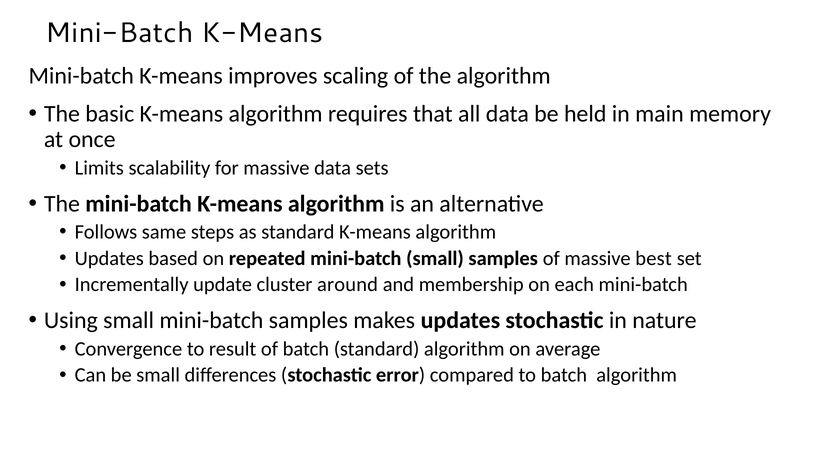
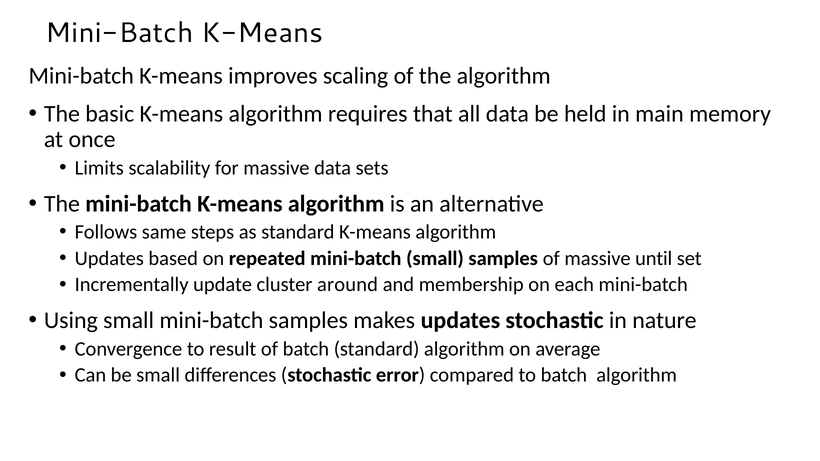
best: best -> until (654, 258)
